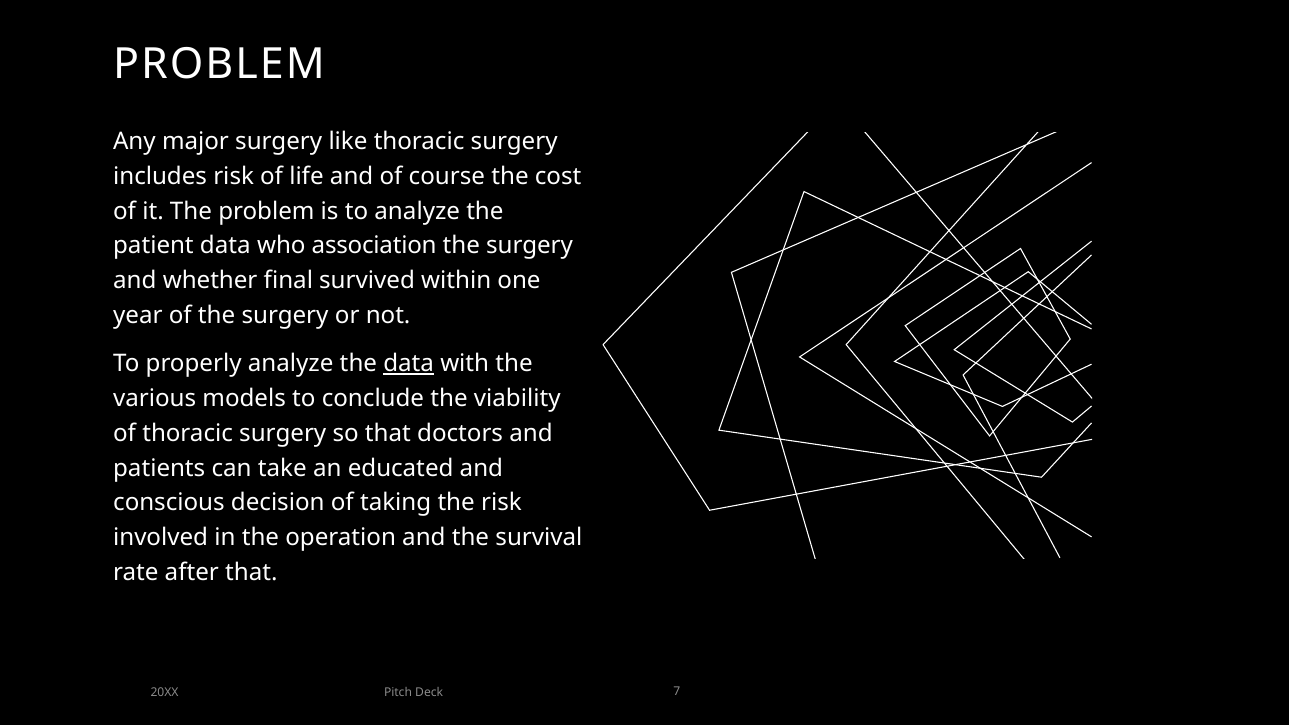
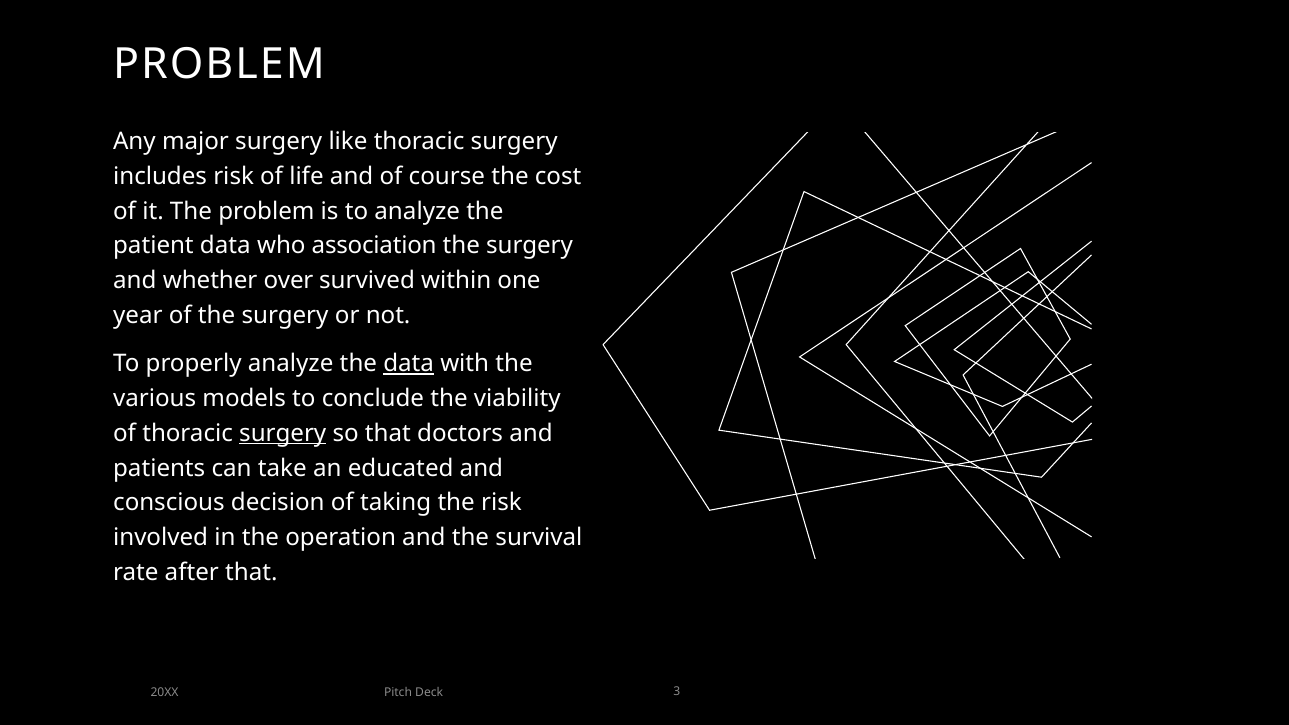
final: final -> over (288, 281)
surgery underline: none -> present (283, 433)
7: 7 -> 3 (677, 691)
